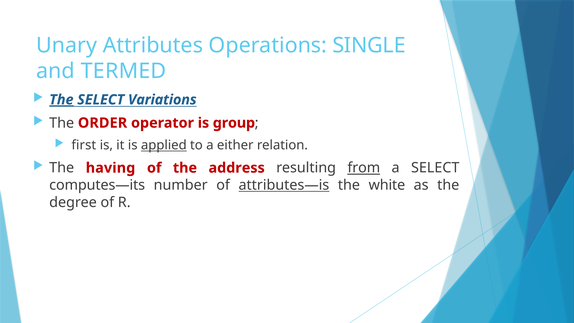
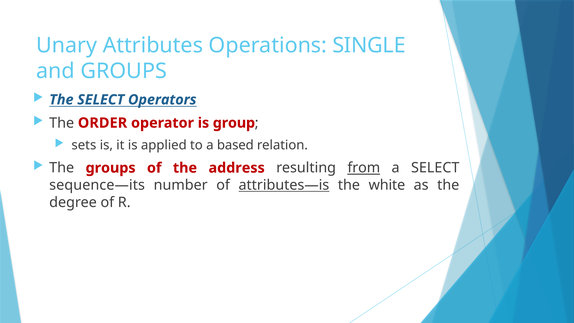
and TERMED: TERMED -> GROUPS (124, 71)
The underline: present -> none (61, 100)
Variations: Variations -> Operators (162, 100)
first: first -> sets (84, 145)
applied underline: present -> none (164, 145)
either: either -> based (235, 145)
The having: having -> groups (111, 168)
computes—its: computes—its -> sequence—its (97, 185)
